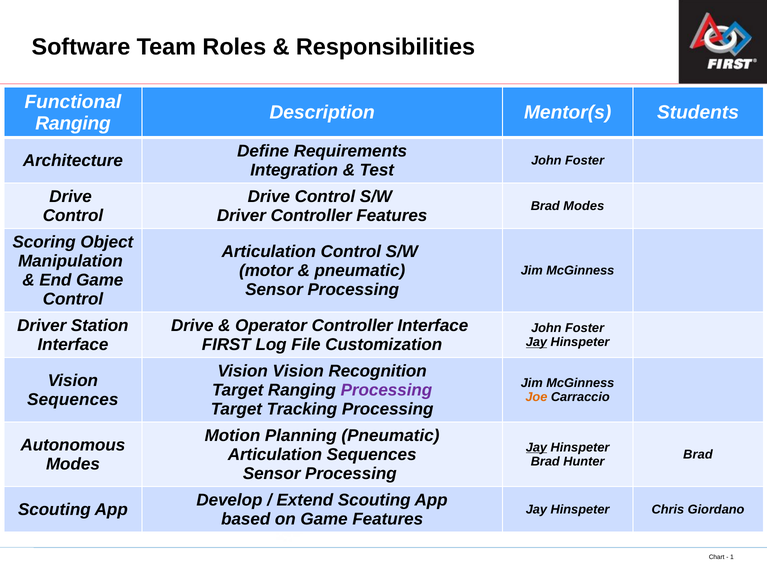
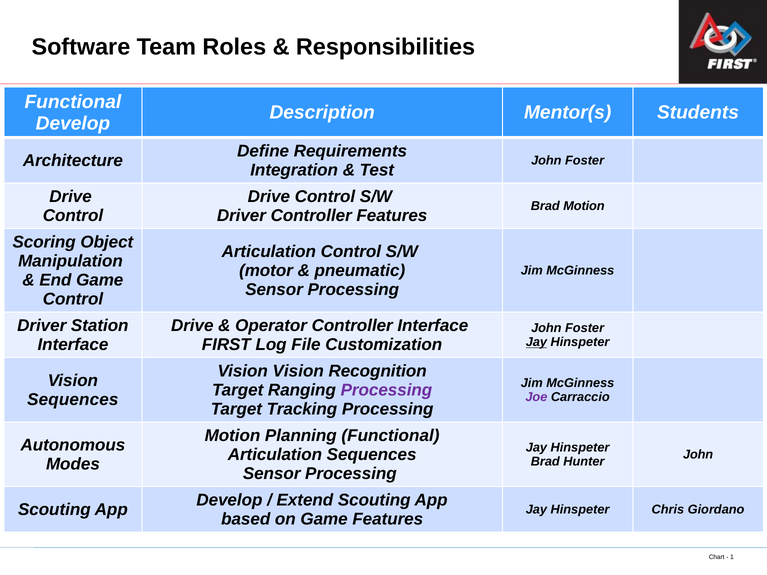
Ranging: Ranging -> Develop (73, 123)
Brad Modes: Modes -> Motion (584, 206)
Joe colour: orange -> purple (536, 397)
Planning Pneumatic: Pneumatic -> Functional (390, 436)
Jay underline: present -> none (536, 448)
Brad: Brad -> John (698, 455)
